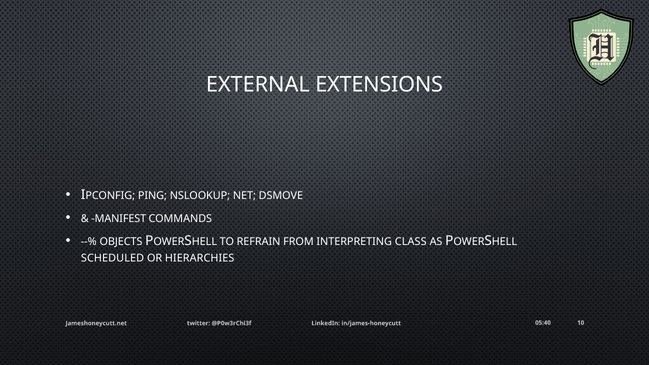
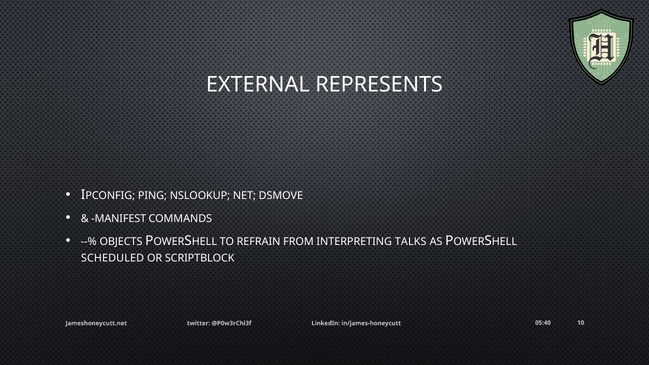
EXTENSIONS: EXTENSIONS -> REPRESENTS (379, 85)
CLASS: CLASS -> TALKS (411, 242)
HIERARCHIES: HIERARCHIES -> SCRIPTBLOCK (200, 258)
